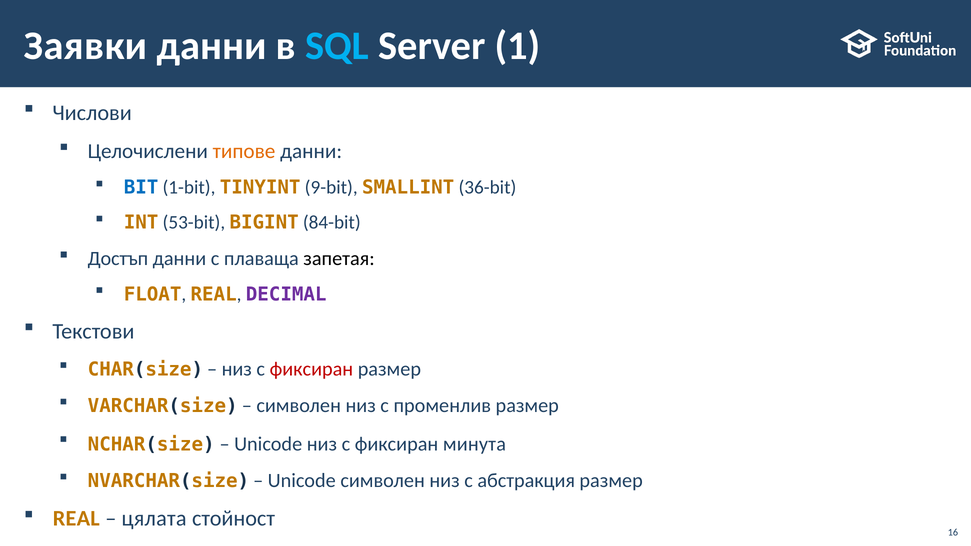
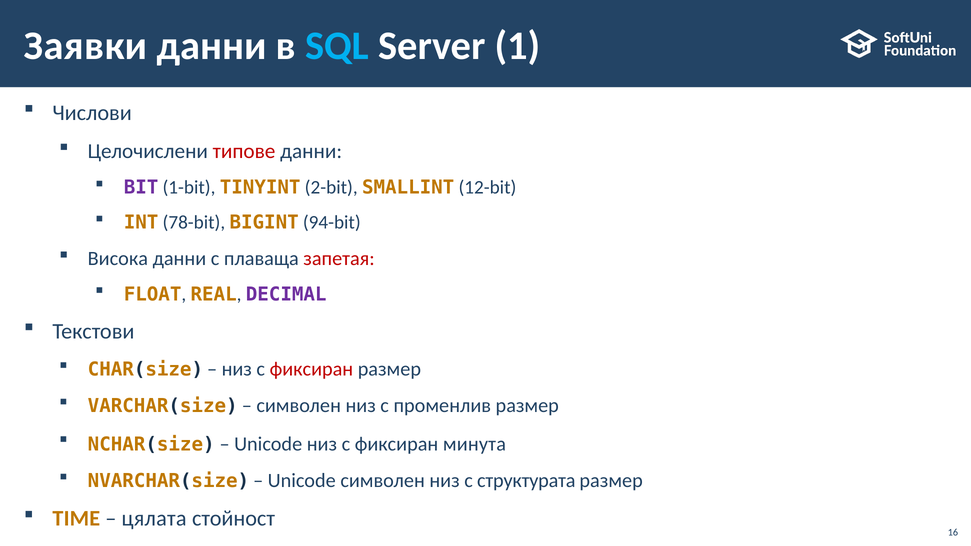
типове colour: orange -> red (244, 151)
BIT colour: blue -> purple (141, 188)
9-bit: 9-bit -> 2-bit (331, 188)
36-bit: 36-bit -> 12-bit (487, 188)
53-bit: 53-bit -> 78-bit (194, 223)
84-bit: 84-bit -> 94-bit (332, 223)
Достъп: Достъп -> Висока (118, 259)
запетая colour: black -> red (339, 259)
абстракция: абстракция -> структурата (526, 481)
REAL: REAL -> TIME (76, 519)
